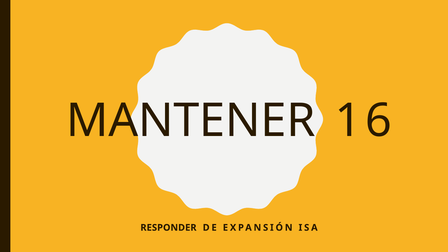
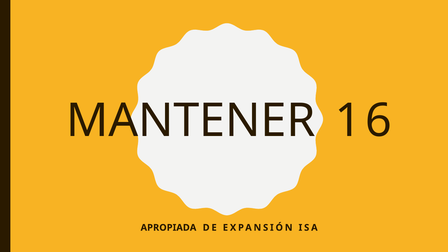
RESPONDER: RESPONDER -> APROPIADA (168, 228)
